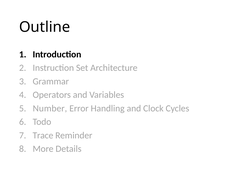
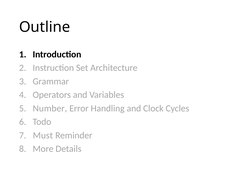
Trace: Trace -> Must (43, 136)
